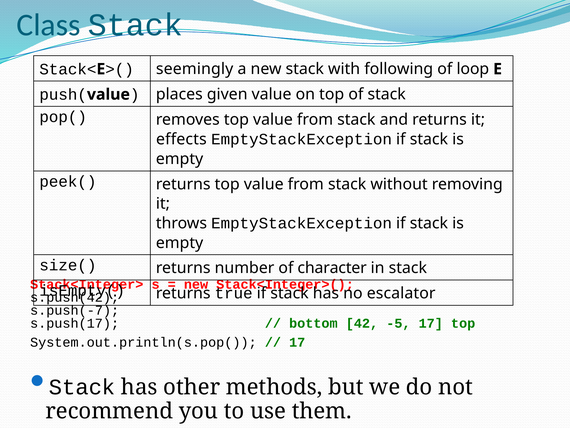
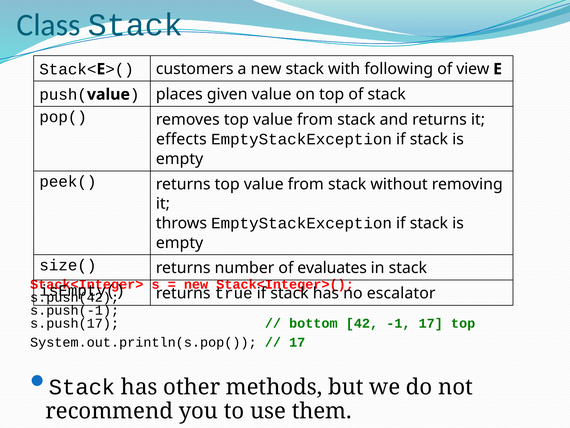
seemingly: seemingly -> customers (195, 69)
loop: loop -> view (473, 69)
character: character -> evaluates (332, 268)
s.push(-7: s.push(-7 -> s.push(-1 (75, 310)
-5: -5 -> -1 (398, 323)
